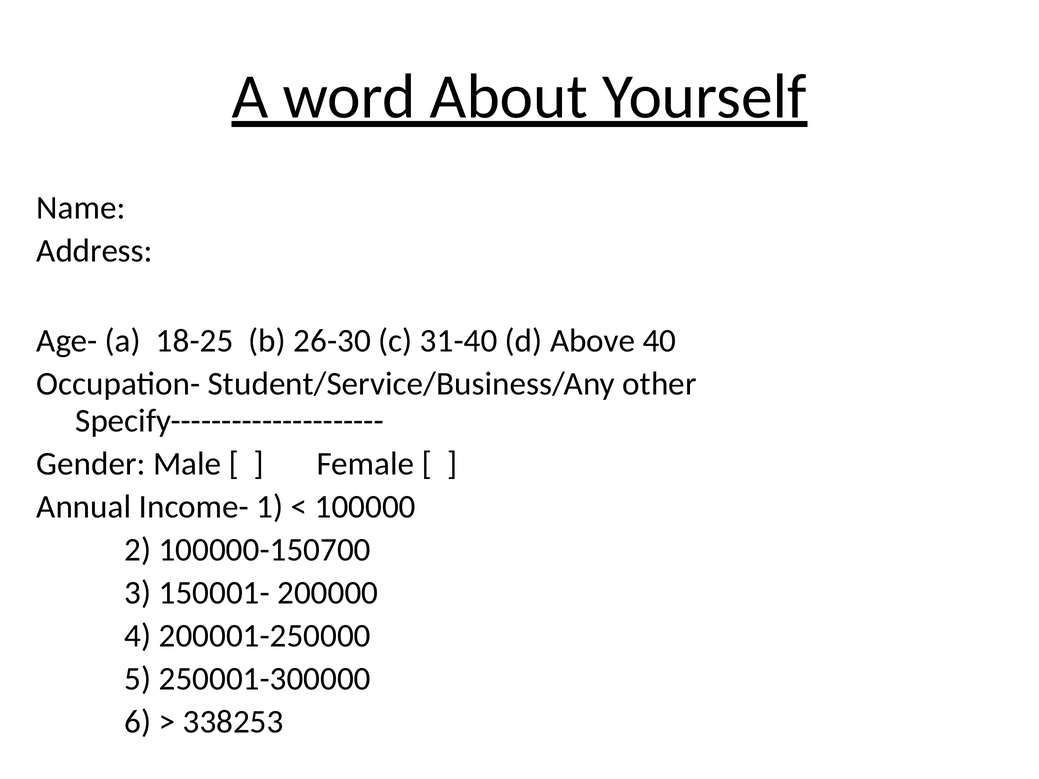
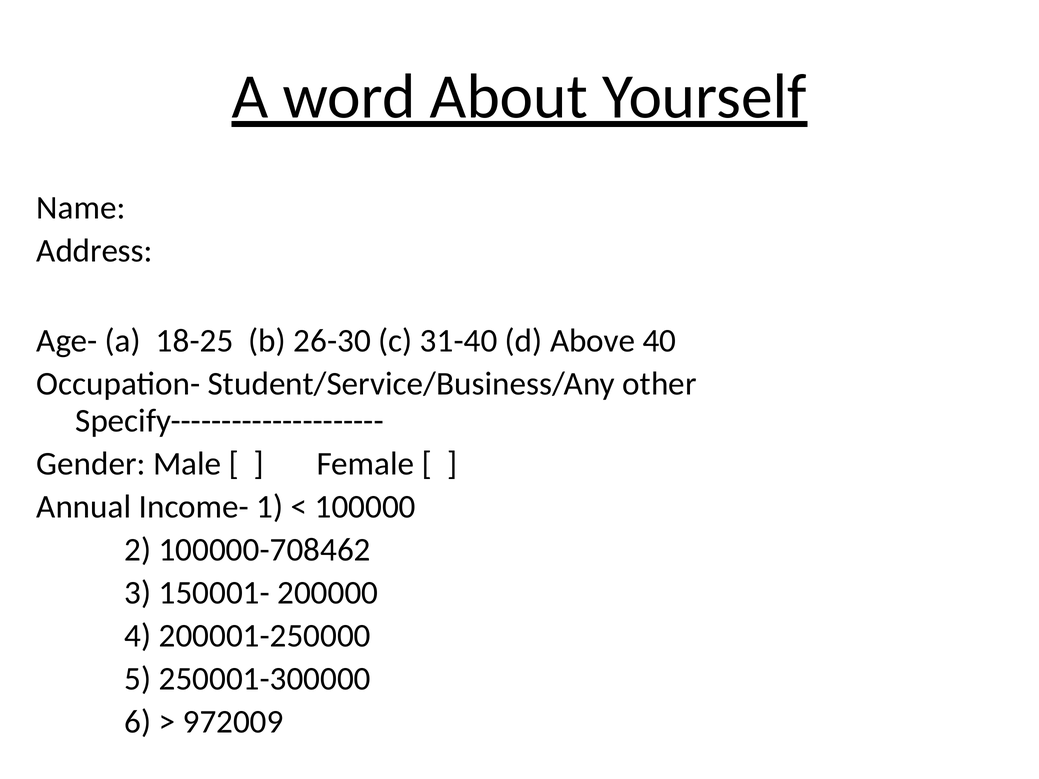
100000-150700: 100000-150700 -> 100000-708462 (265, 550)
338253: 338253 -> 972009 (233, 722)
